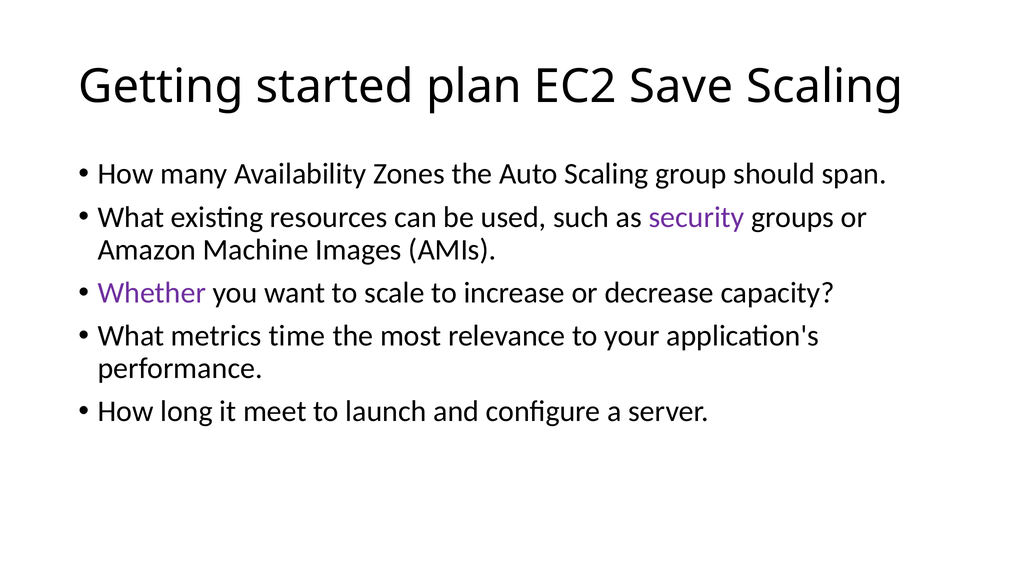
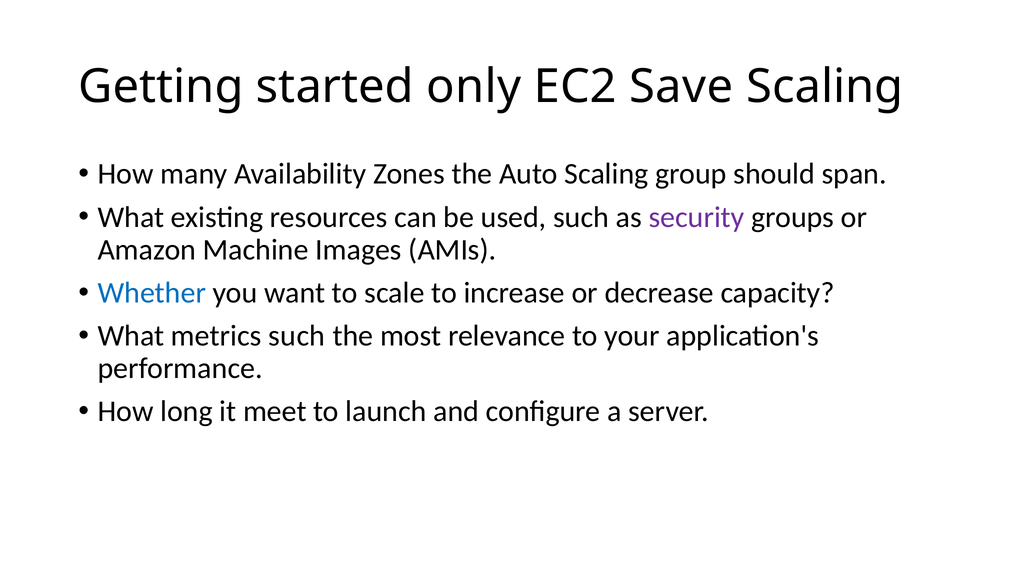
plan: plan -> only (474, 86)
Whether colour: purple -> blue (152, 293)
metrics time: time -> such (297, 336)
